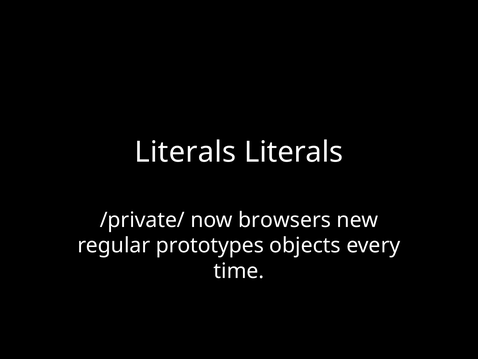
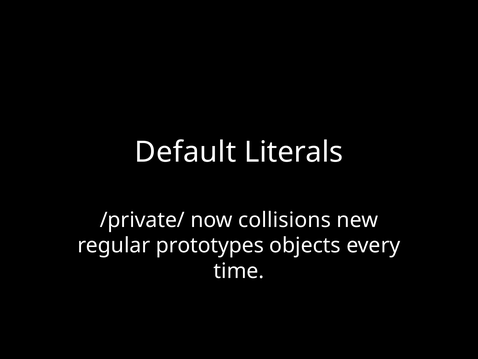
Literals: Literals -> Default (185, 152)
browsers: browsers -> collisions (285, 220)
